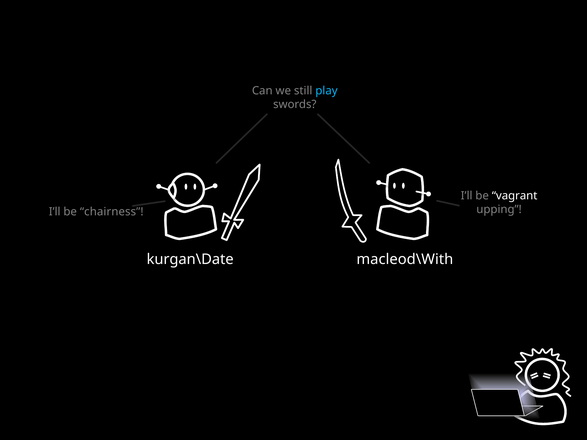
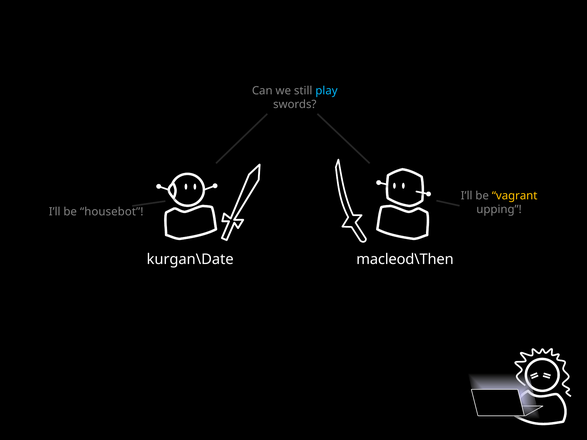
vagrant colour: white -> yellow (515, 196)
chairness: chairness -> housebot (112, 212)
macleod\With: macleod\With -> macleod\Then (405, 259)
